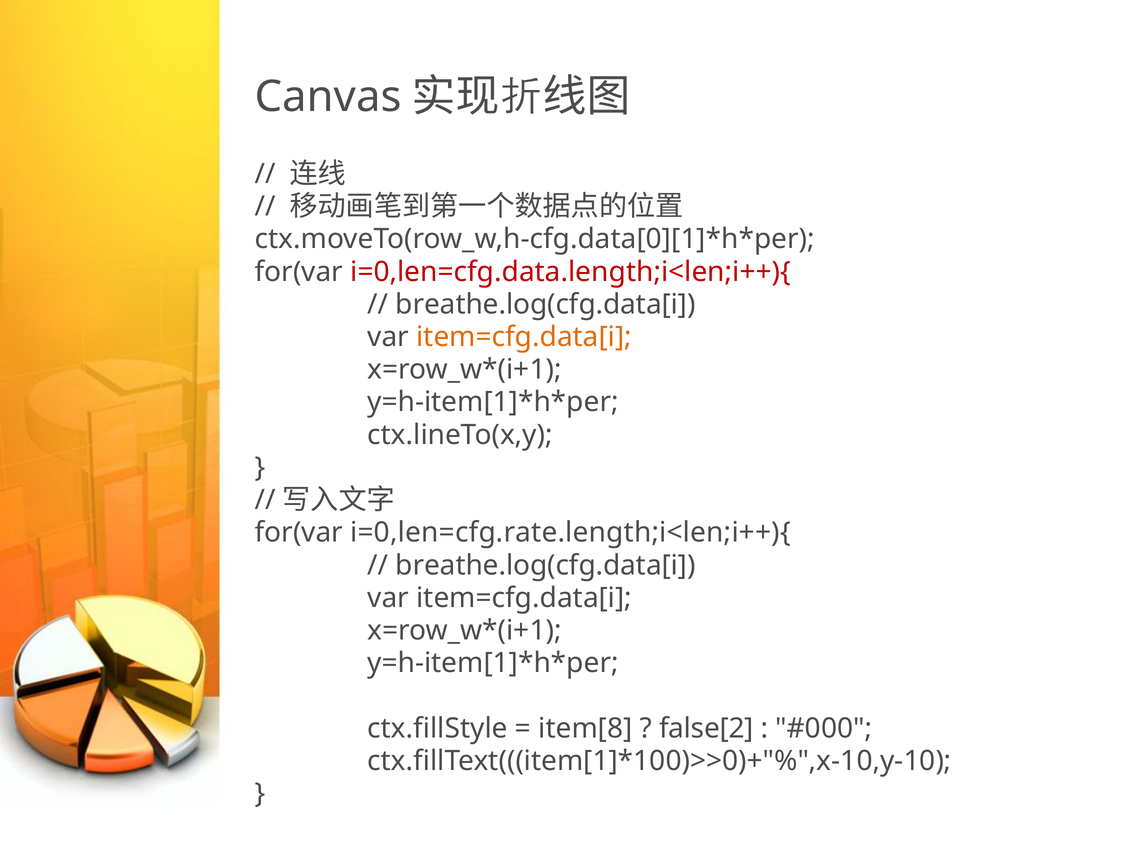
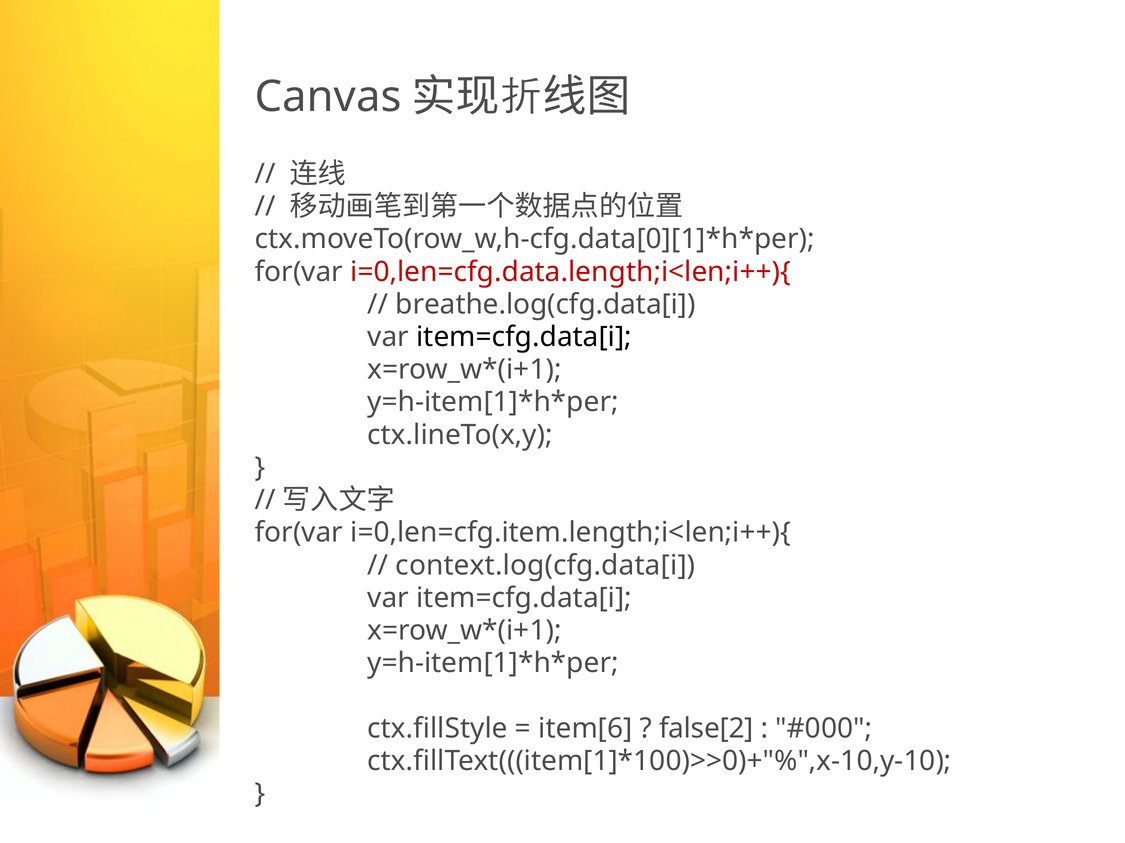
item=cfg.data[i colour: orange -> black (524, 337)
i=0,len=cfg.rate.length;i<len;i++){: i=0,len=cfg.rate.length;i<len;i++){ -> i=0,len=cfg.item.length;i<len;i++){ (571, 533)
breathe.log(cfg.data[i: breathe.log(cfg.data[i -> context.log(cfg.data[i (545, 566)
item[8: item[8 -> item[6 (585, 729)
